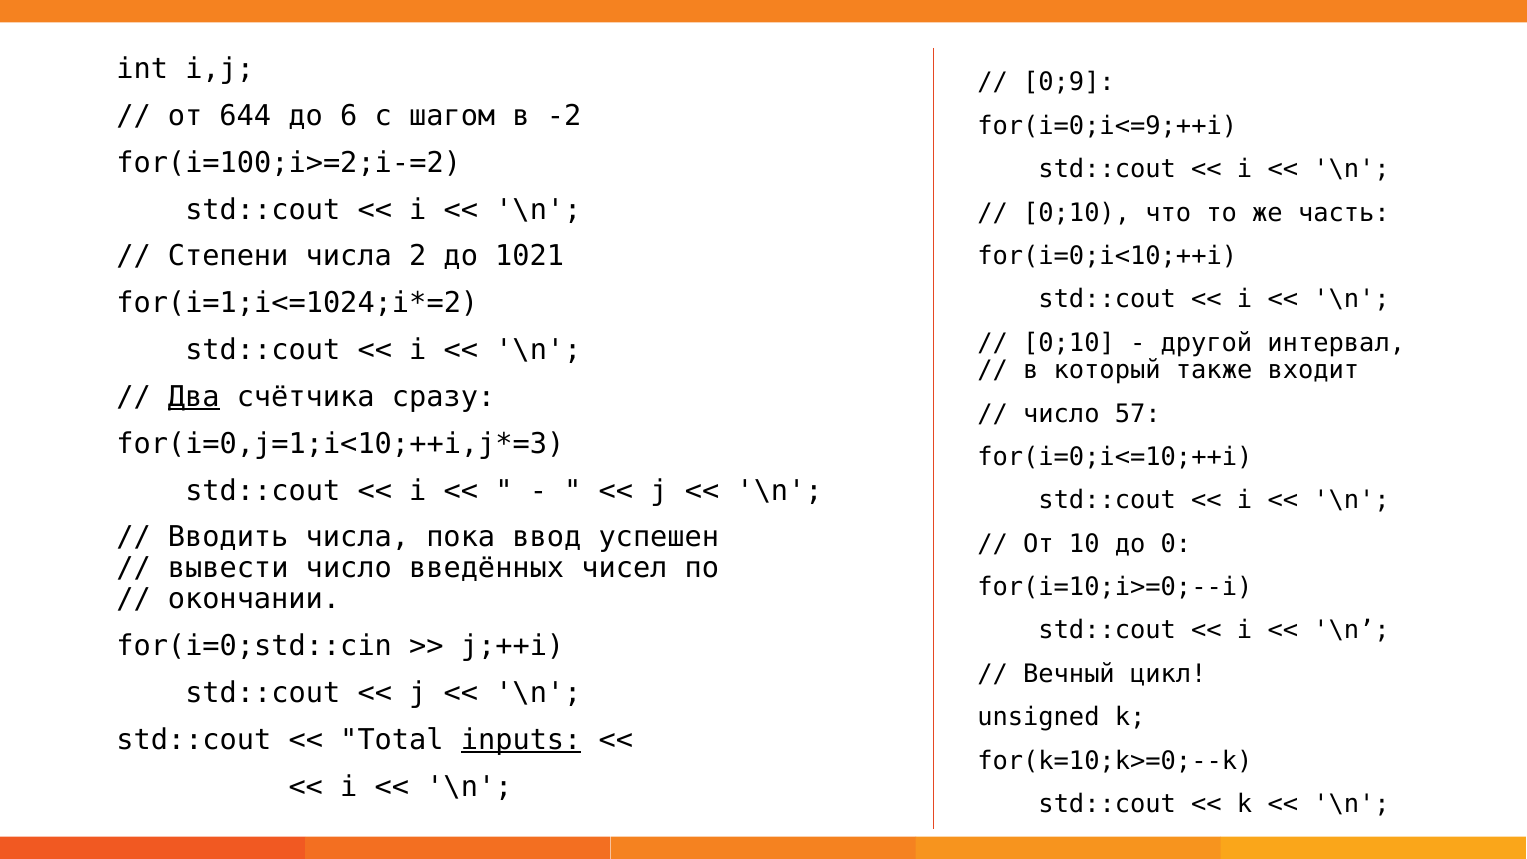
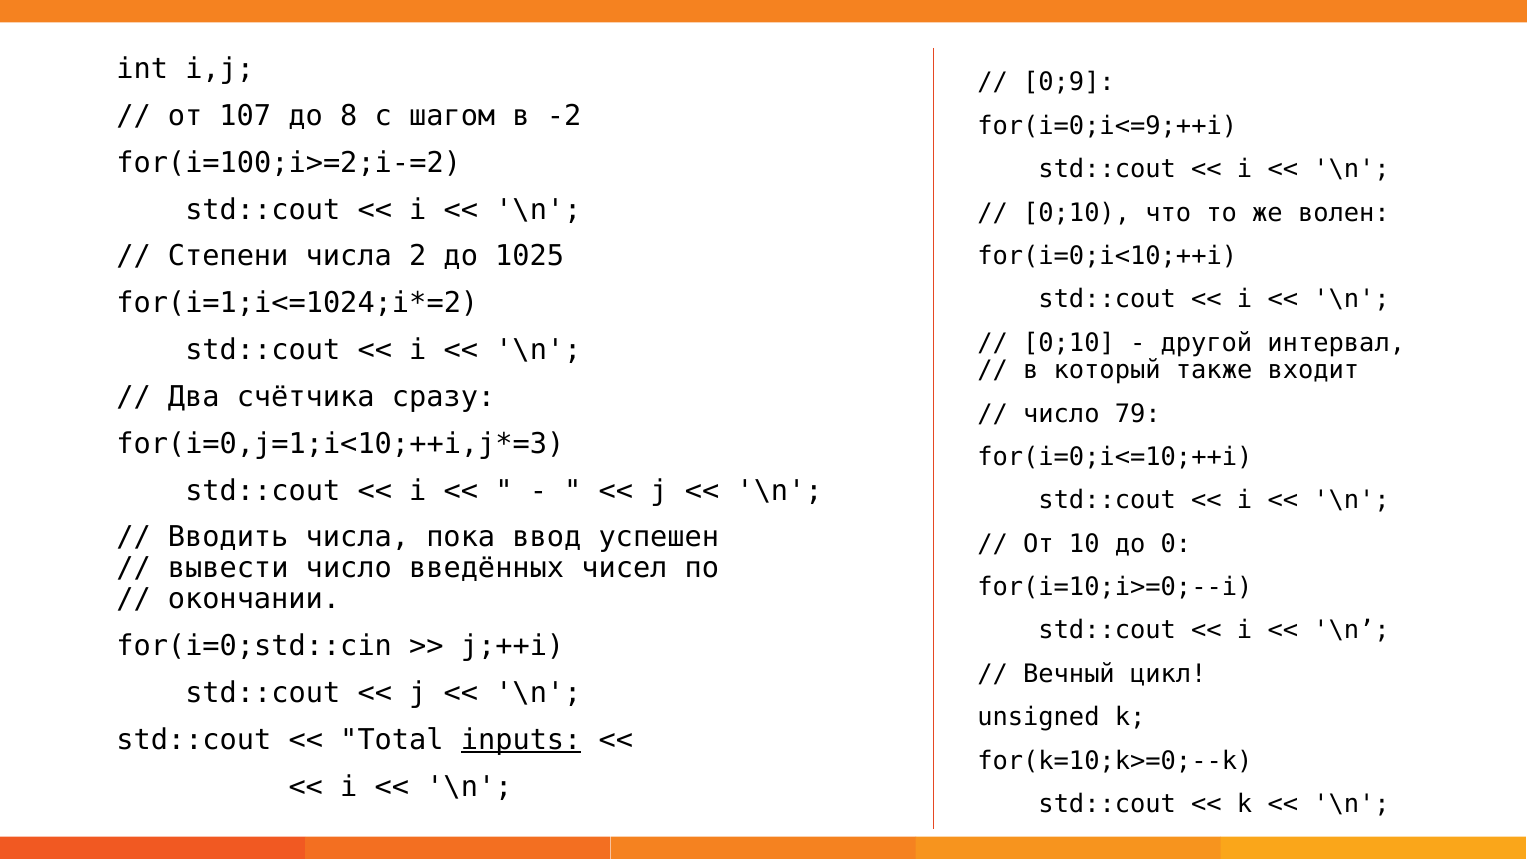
644: 644 -> 107 (245, 116)
6: 6 -> 8 (349, 116)
часть: часть -> волен (1344, 213)
1021: 1021 -> 1025 (530, 256)
Два underline: present -> none (194, 397)
57: 57 -> 79 (1138, 414)
